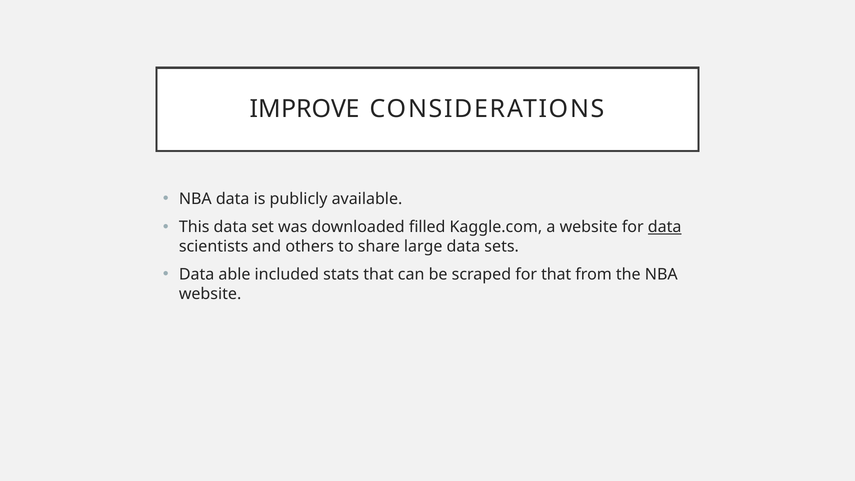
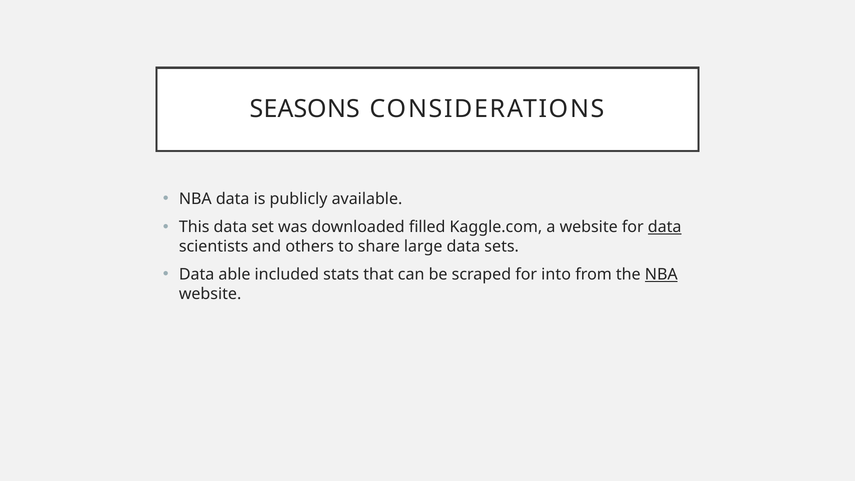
IMPROVE: IMPROVE -> SEASONS (305, 109)
for that: that -> into (556, 274)
NBA underline: none -> present (661, 274)
